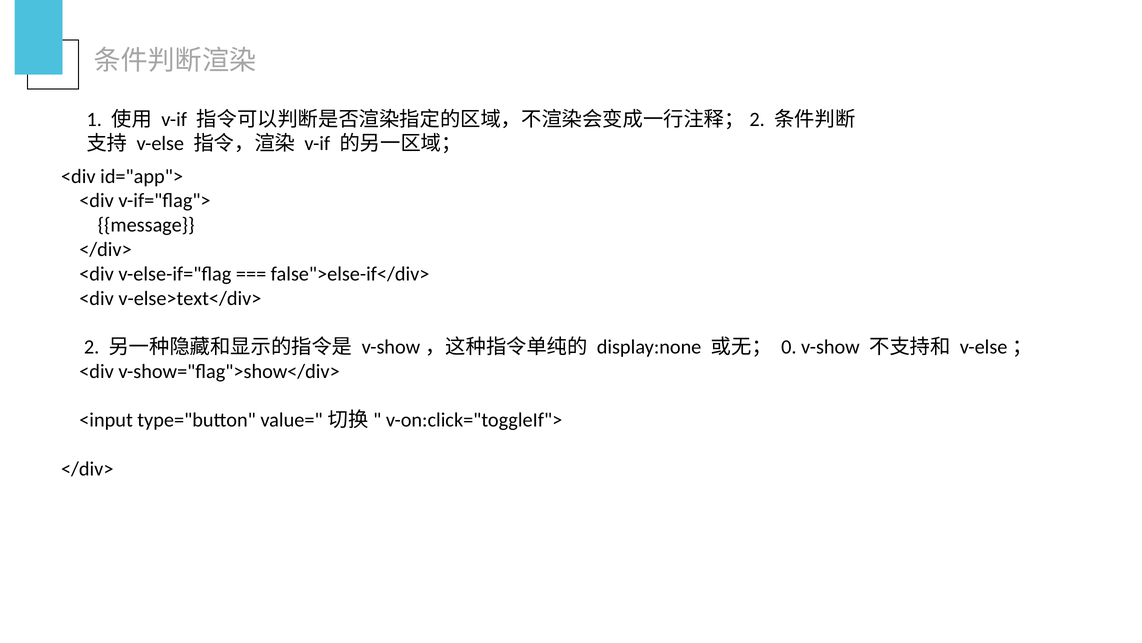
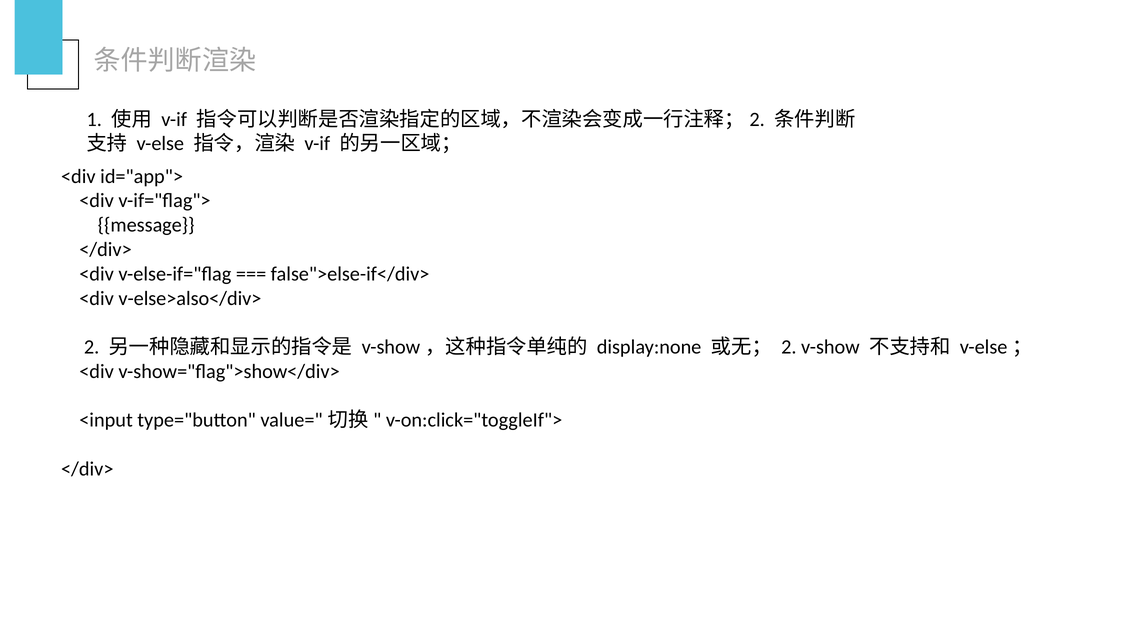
v-else>text</div>: v-else>text</div> -> v-else>also</div> (190, 298)
0: 0 -> 2 (789, 347)
